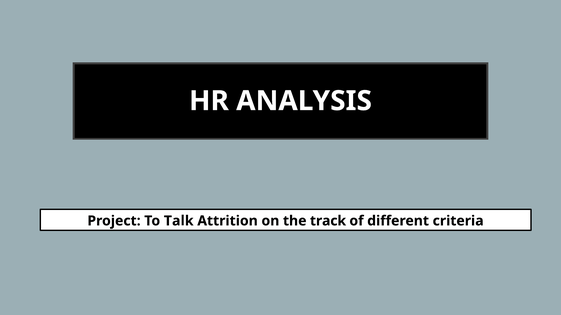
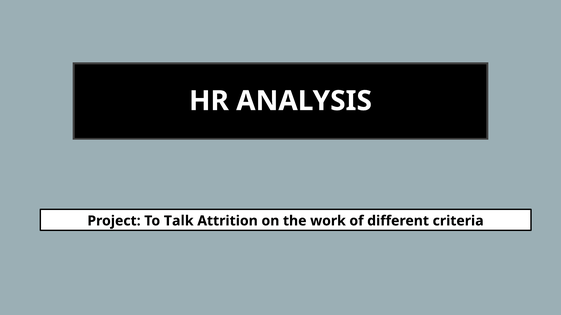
track: track -> work (328, 221)
